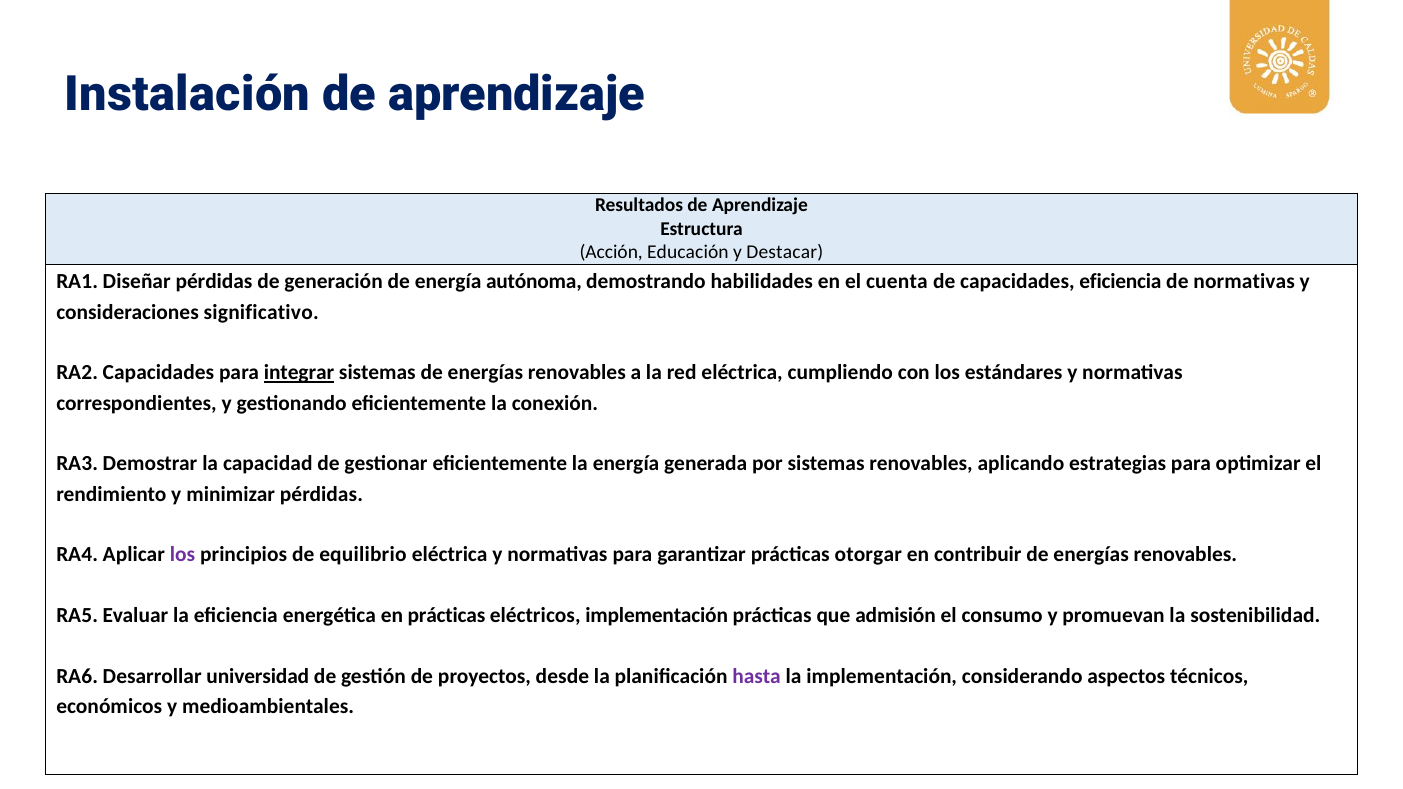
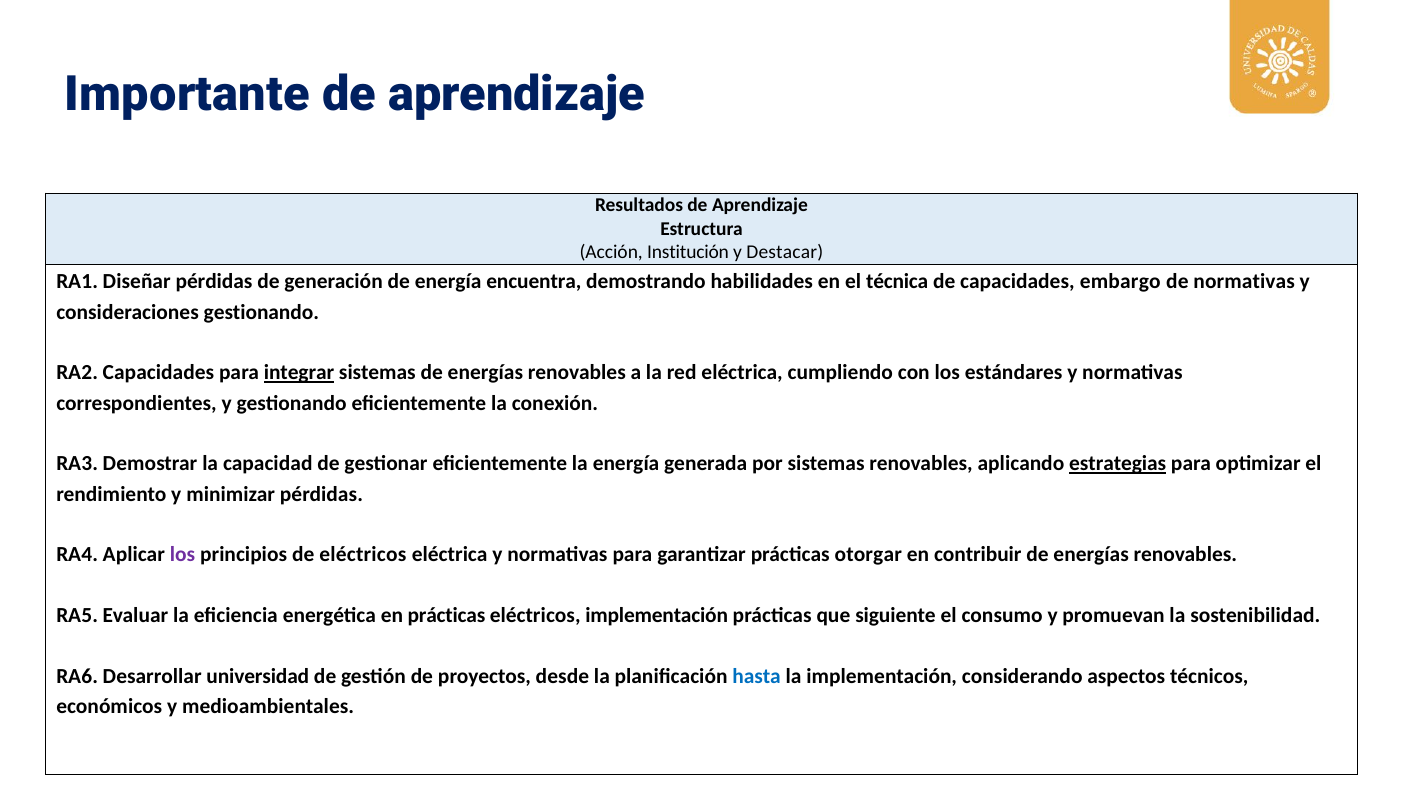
Instalación: Instalación -> Importante (187, 94)
Educación: Educación -> Institución (688, 253)
autónoma: autónoma -> encuentra (534, 282)
cuenta: cuenta -> técnica (897, 282)
capacidades eficiencia: eficiencia -> embargo (1120, 282)
consideraciones significativo: significativo -> gestionando (261, 312)
estrategias underline: none -> present (1118, 464)
de equilibrio: equilibrio -> eléctricos (363, 555)
admisión: admisión -> siguiente (896, 616)
hasta colour: purple -> blue (757, 677)
